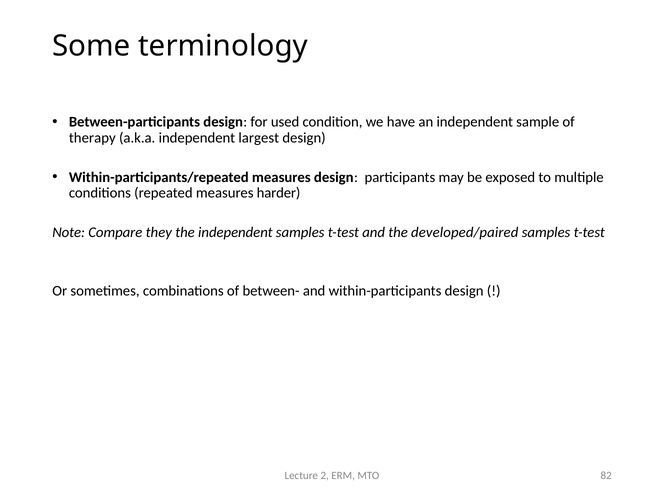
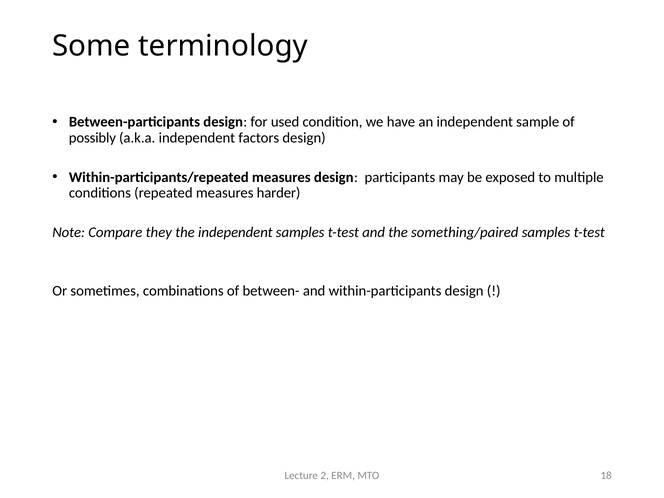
therapy: therapy -> possibly (92, 138)
largest: largest -> factors (259, 138)
developed/paired: developed/paired -> something/paired (465, 232)
82: 82 -> 18 (606, 475)
